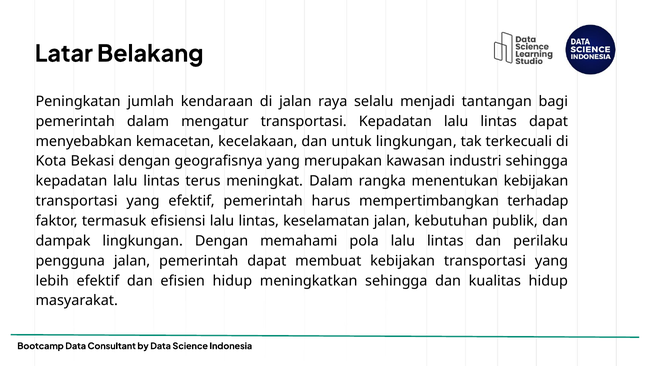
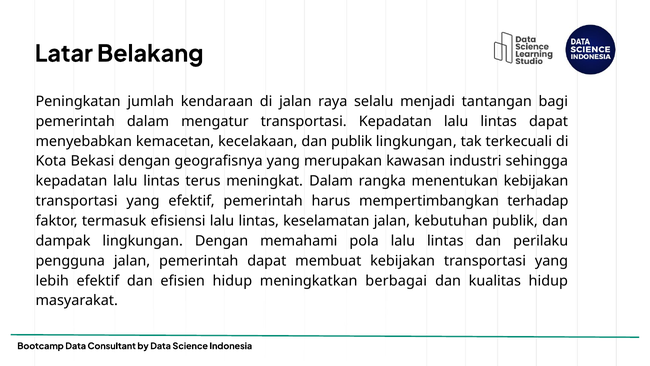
dan untuk: untuk -> publik (352, 141)
meningkatkan sehingga: sehingga -> berbagai (396, 280)
